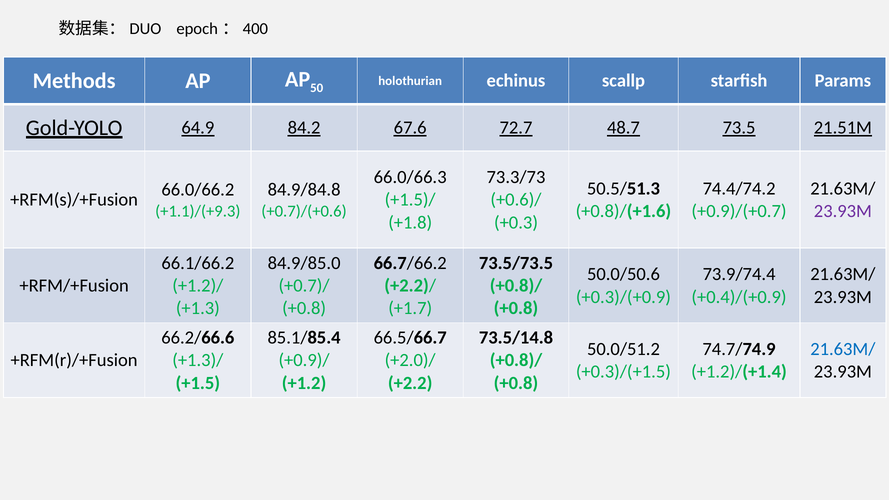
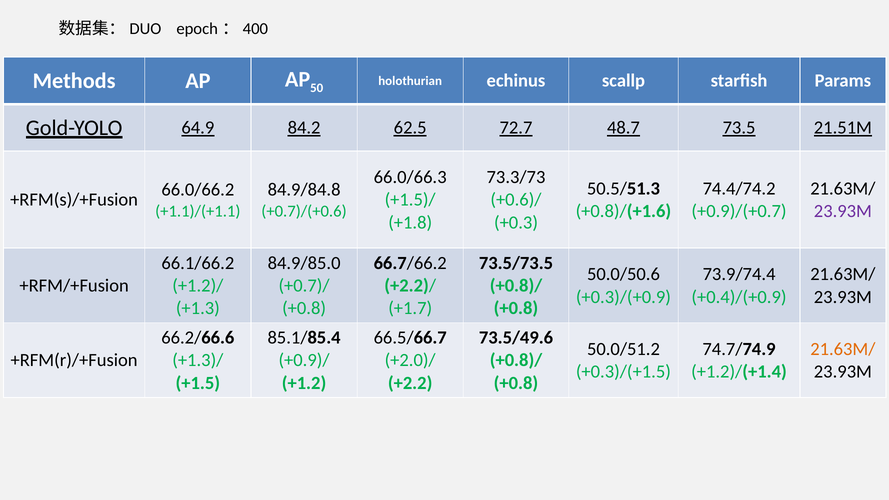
67.6: 67.6 -> 62.5 (410, 128)
+1.1)/(+9.3: +1.1)/(+9.3 -> +1.1)/(+1.1 (198, 211)
73.5/14.8: 73.5/14.8 -> 73.5/49.6 (516, 338)
21.63M/ colour: blue -> orange (843, 349)
